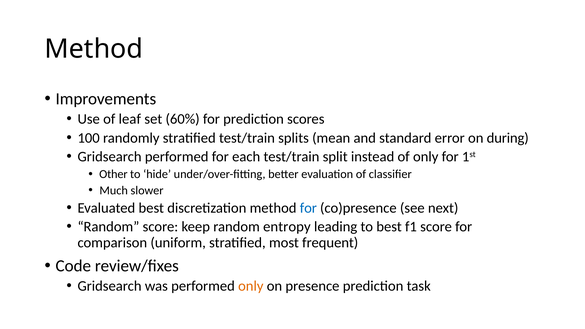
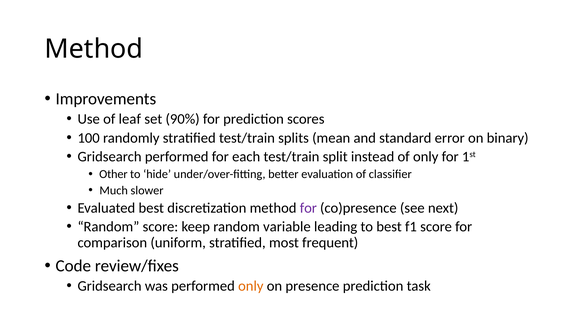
60%: 60% -> 90% (183, 119)
during: during -> binary (508, 138)
for colour: blue -> purple (308, 208)
entropy: entropy -> variable (287, 227)
